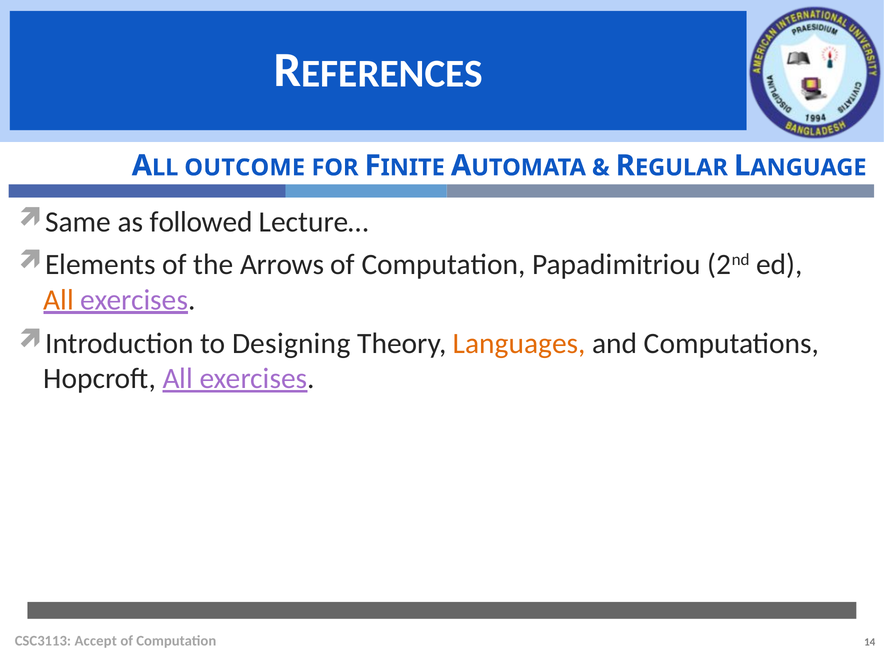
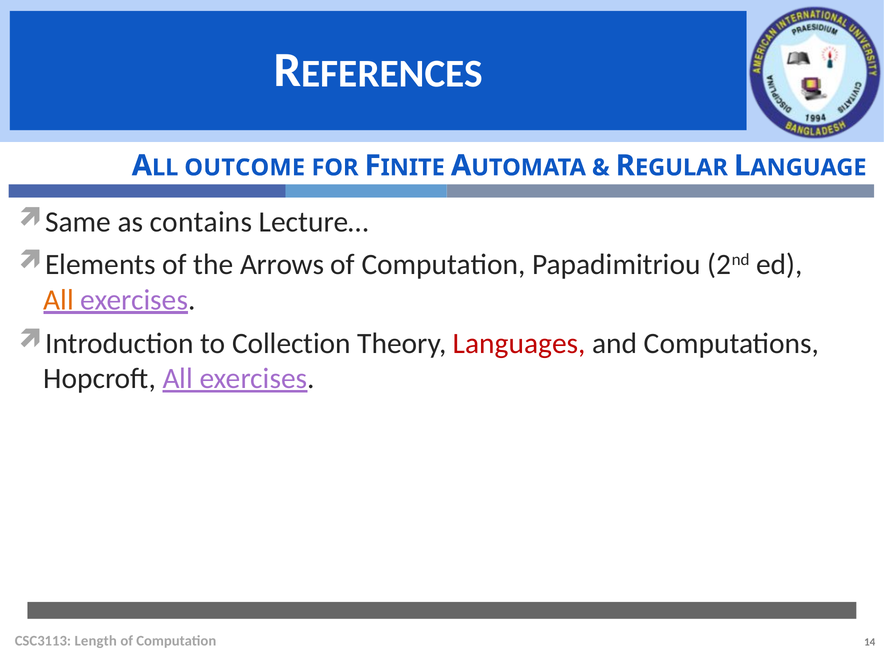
followed: followed -> contains (201, 222)
Designing: Designing -> Collection (291, 343)
Languages colour: orange -> red (519, 343)
Accept: Accept -> Length (96, 641)
